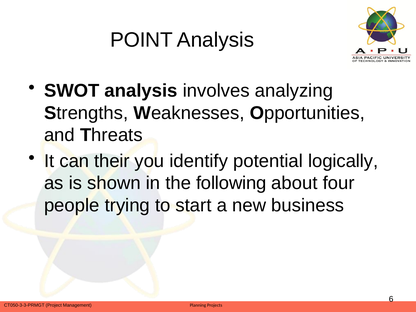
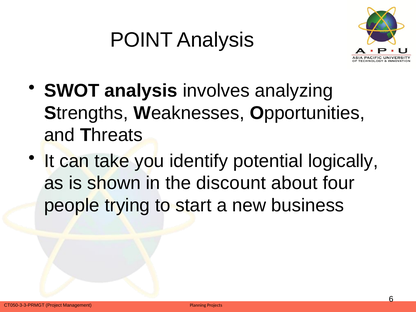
their: their -> take (112, 161)
following: following -> discount (231, 183)
